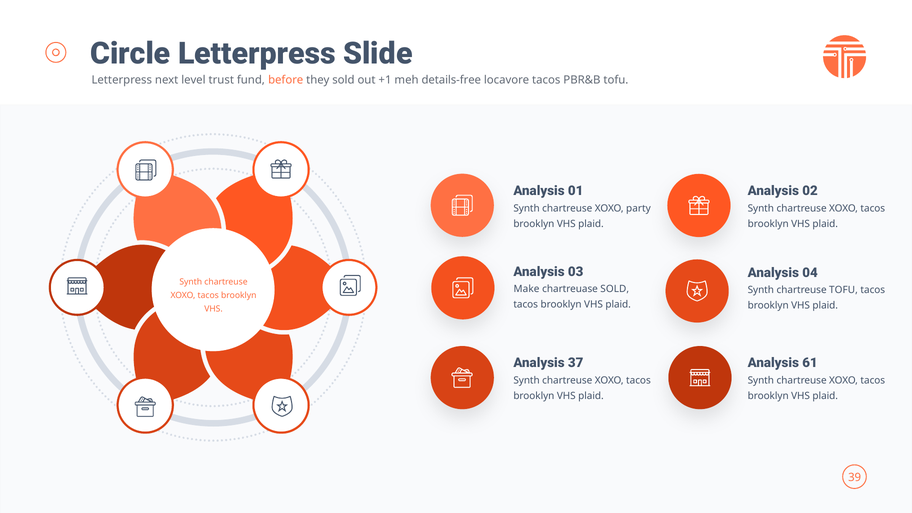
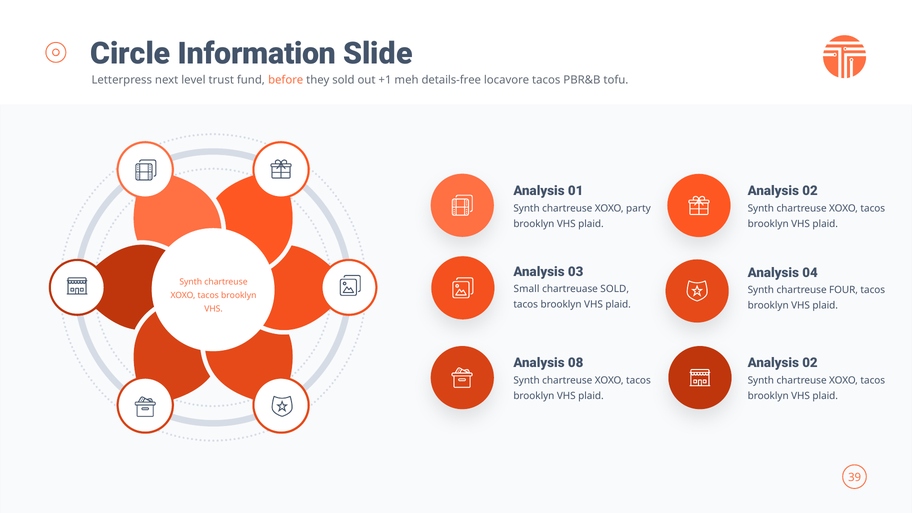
Circle Letterpress: Letterpress -> Information (257, 54)
Make: Make -> Small (527, 289)
chartreuse TOFU: TOFU -> FOUR (844, 290)
37: 37 -> 08 (576, 363)
61: 61 -> 02 (810, 363)
